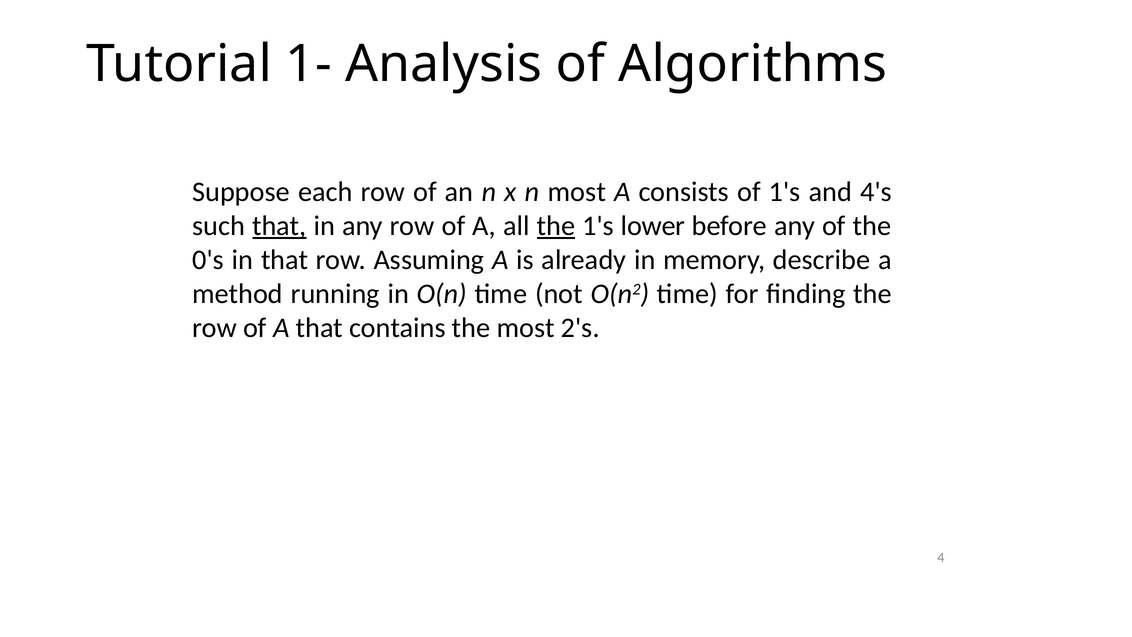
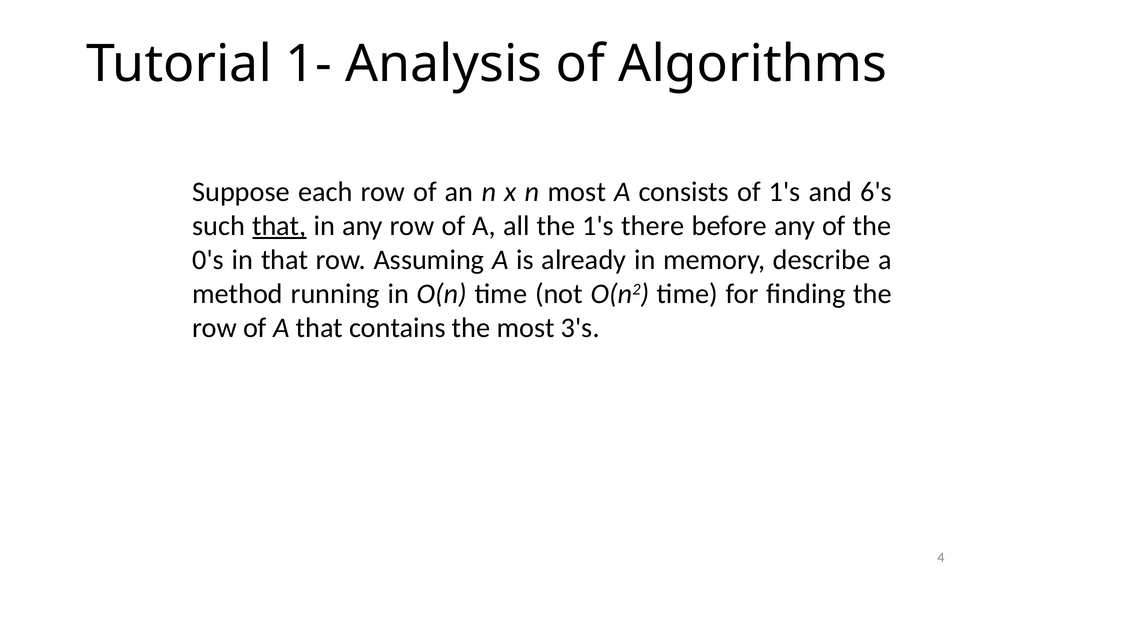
4's: 4's -> 6's (876, 192)
the underline: present -> none (556, 226)
lower: lower -> there (653, 226)
2's: 2's -> 3's (580, 328)
